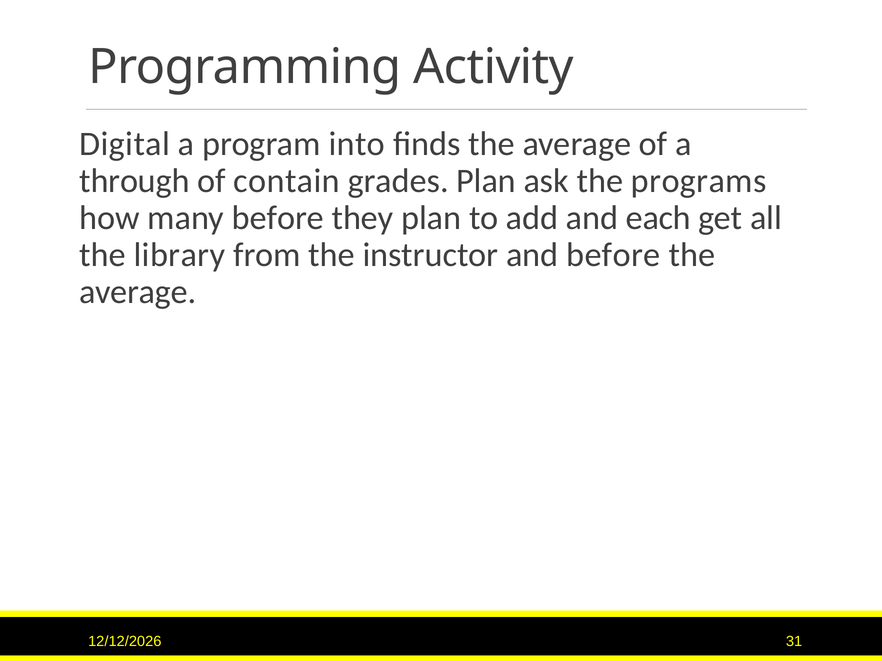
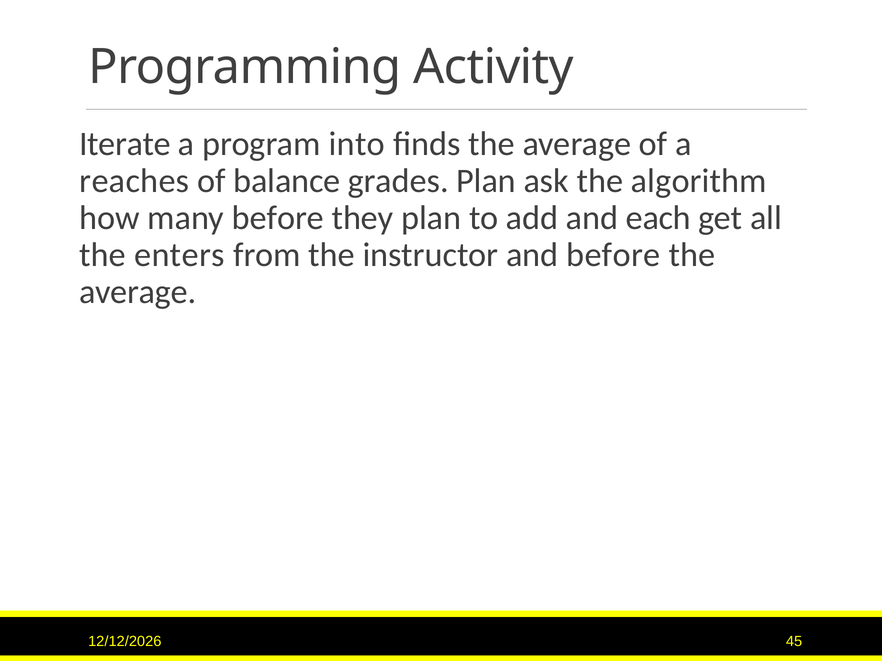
Digital: Digital -> Iterate (125, 144)
through: through -> reaches (134, 181)
contain: contain -> balance (287, 181)
programs: programs -> algorithm (699, 181)
library: library -> enters (179, 255)
31: 31 -> 45 (794, 642)
